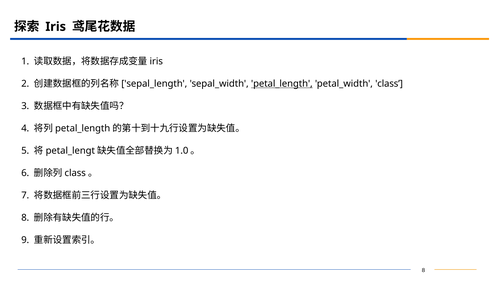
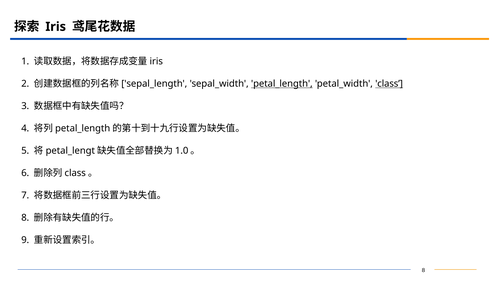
class underline: none -> present (389, 84)
